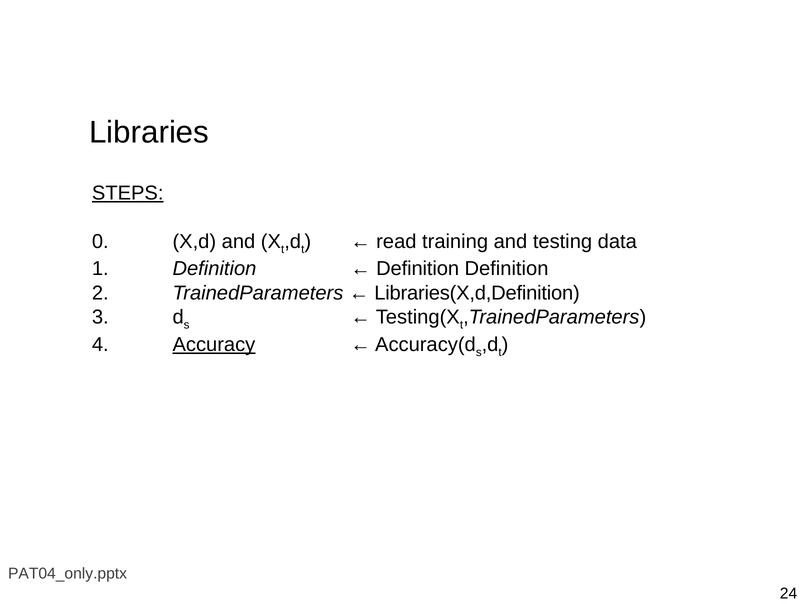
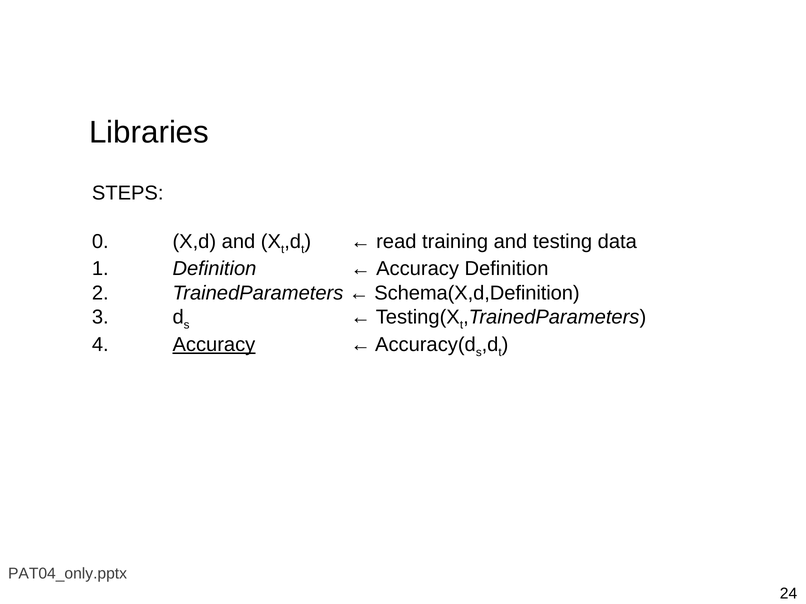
STEPS underline: present -> none (128, 193)
Definition: Definition -> Accuracy (418, 269)
Libraries(X,d,Definition: Libraries(X,d,Definition -> Schema(X,d,Definition (477, 293)
